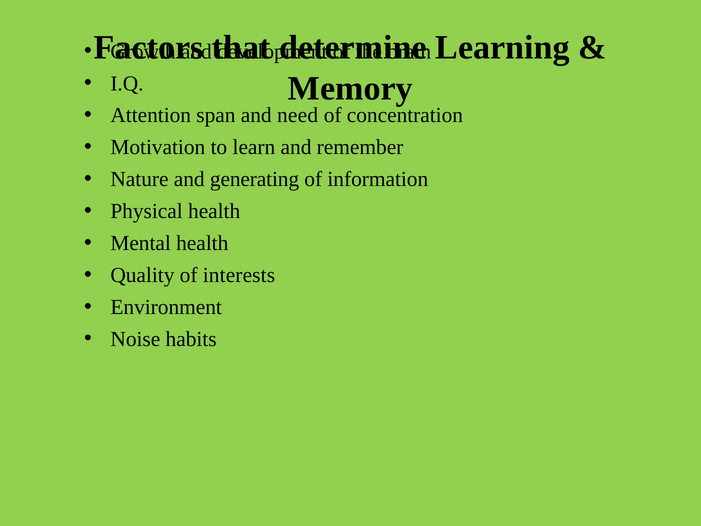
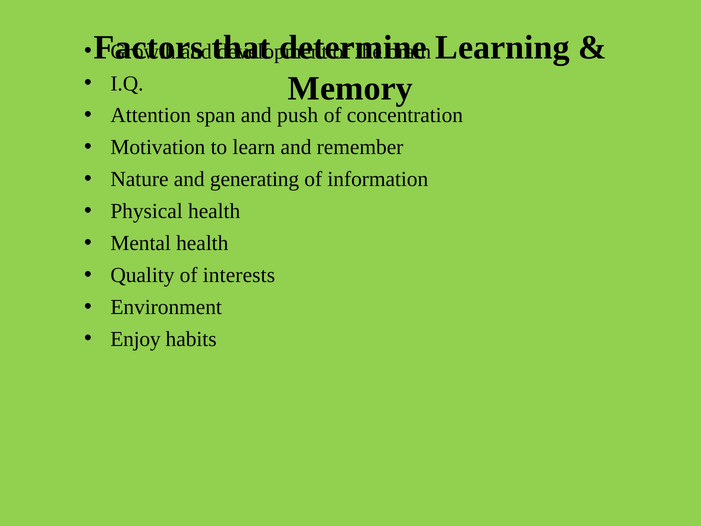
need: need -> push (298, 115)
Noise: Noise -> Enjoy (135, 339)
